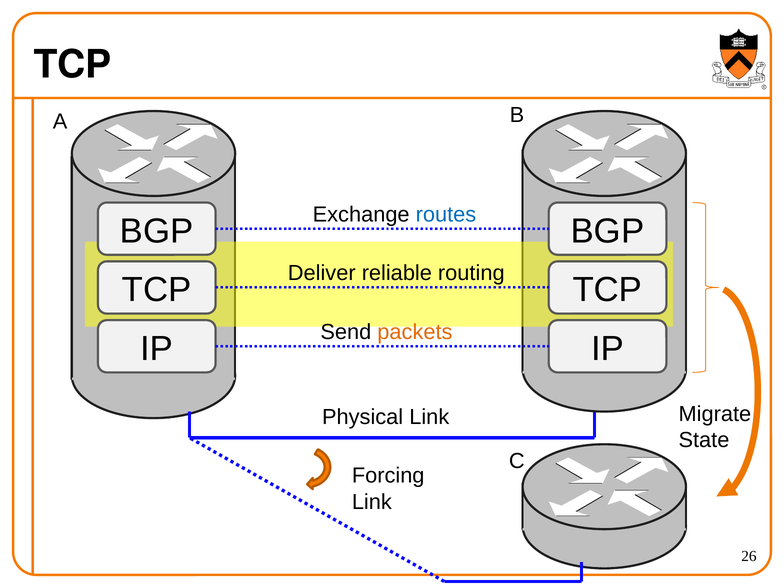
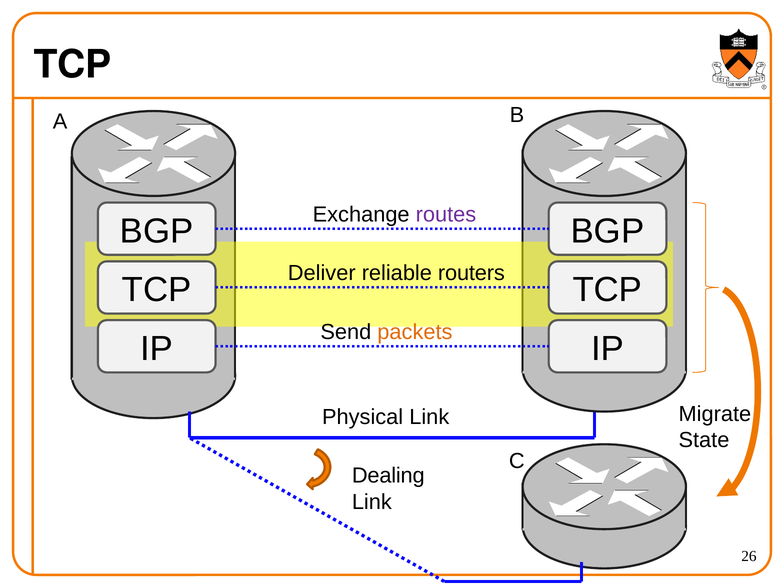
routes colour: blue -> purple (446, 214)
routing: routing -> routers (471, 273)
Forcing: Forcing -> Dealing (388, 476)
